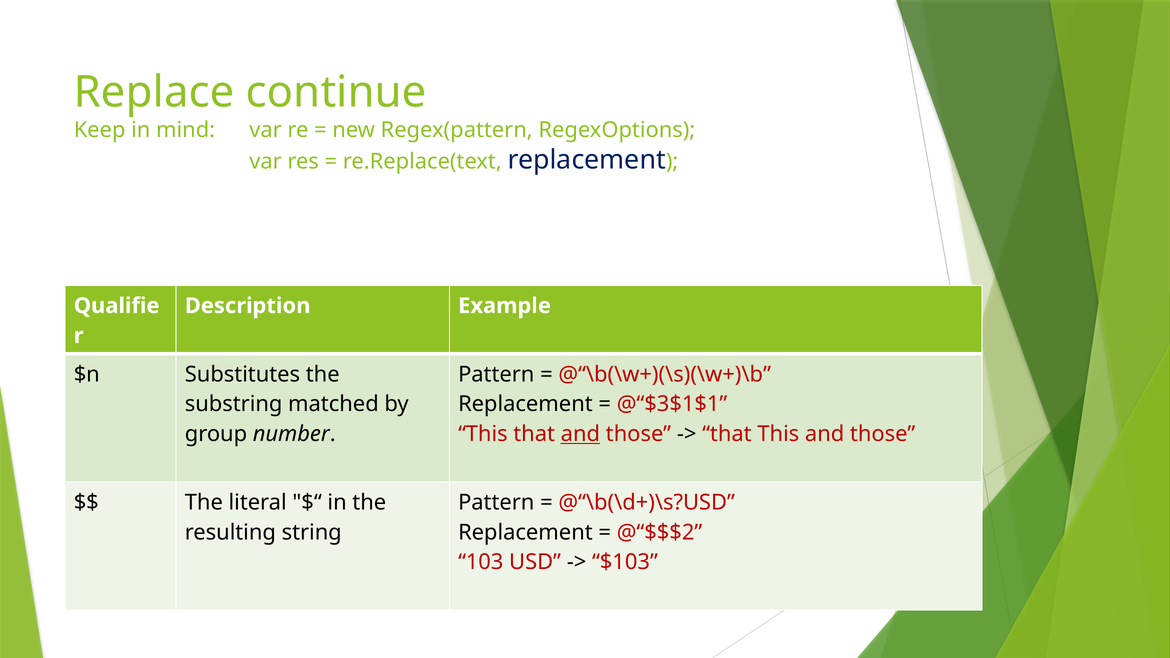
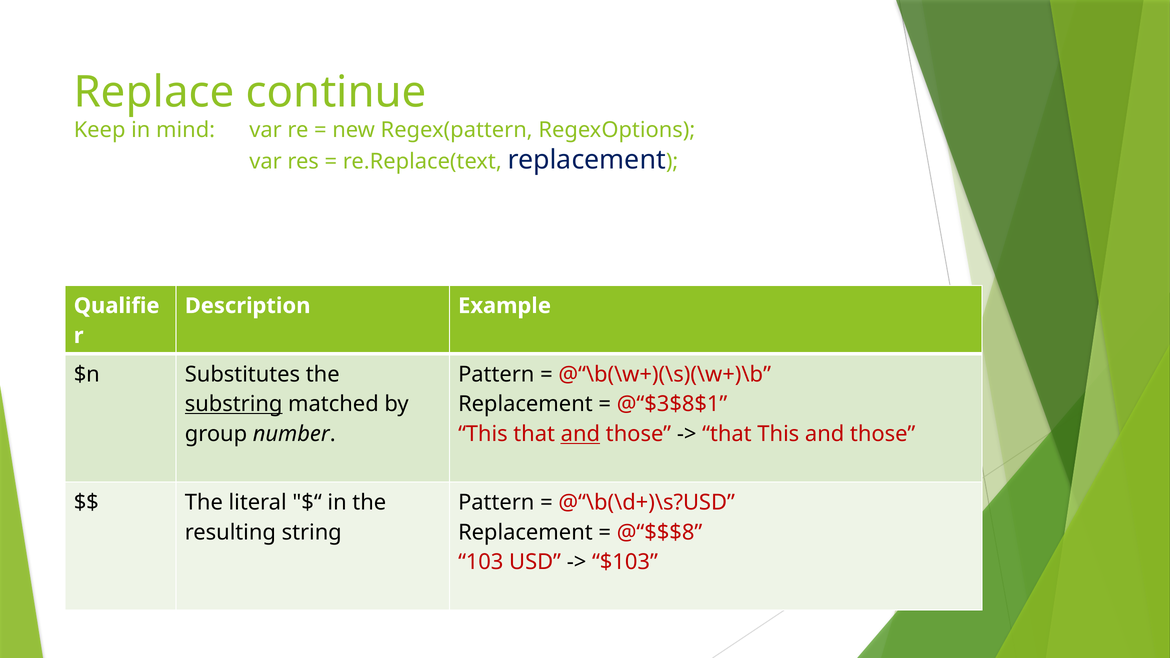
substring underline: none -> present (234, 404)
@“$3$1$1: @“$3$1$1 -> @“$3$8$1 (672, 404)
@“$$$2: @“$$$2 -> @“$$$8 (660, 532)
